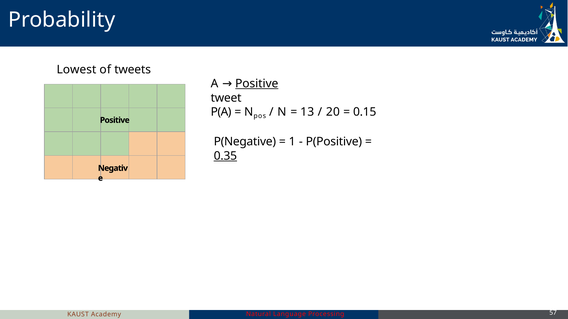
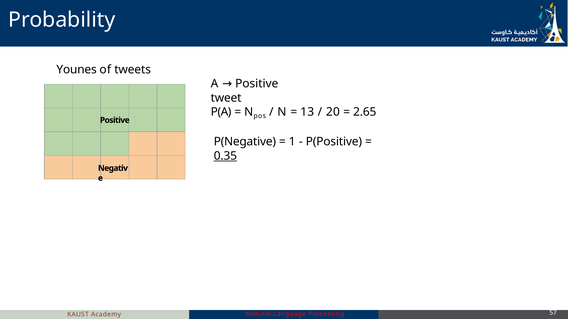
Lowest: Lowest -> Younes (77, 70)
Positive underline: present -> none (257, 84)
0.15: 0.15 -> 2.65 (365, 112)
